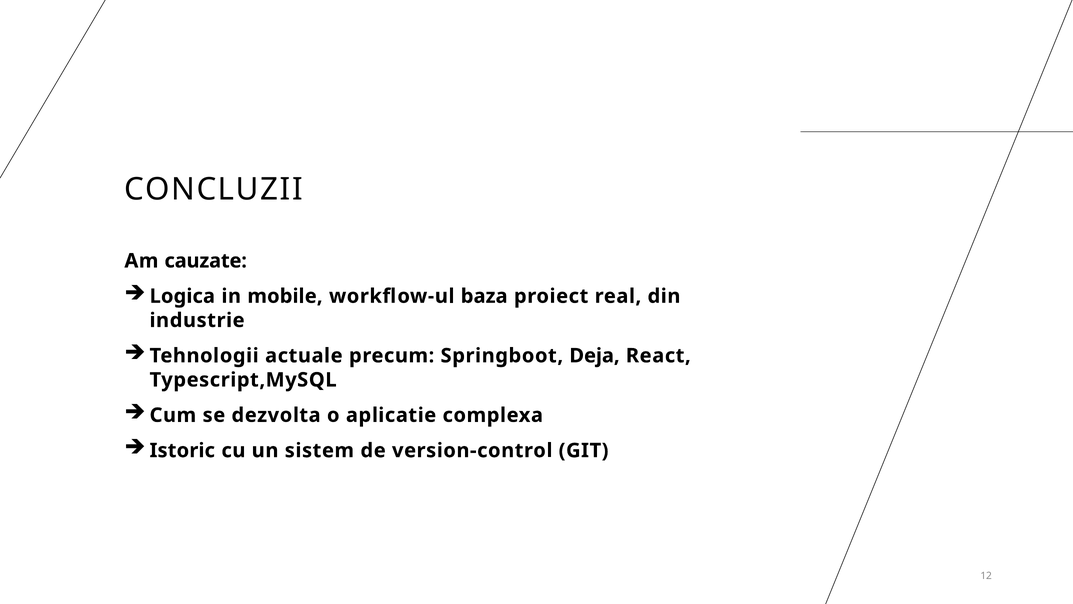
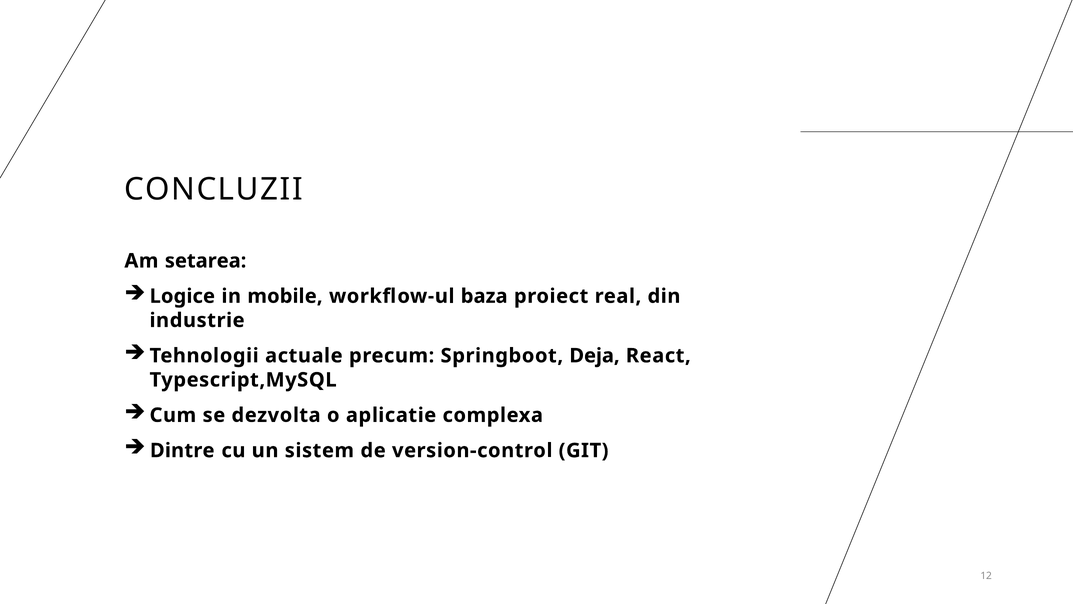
cauzate: cauzate -> setarea (206, 261)
Logica: Logica -> Logice (182, 296)
Istoric: Istoric -> Dintre (182, 450)
